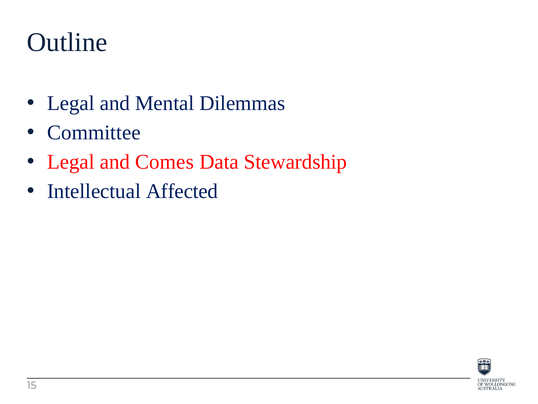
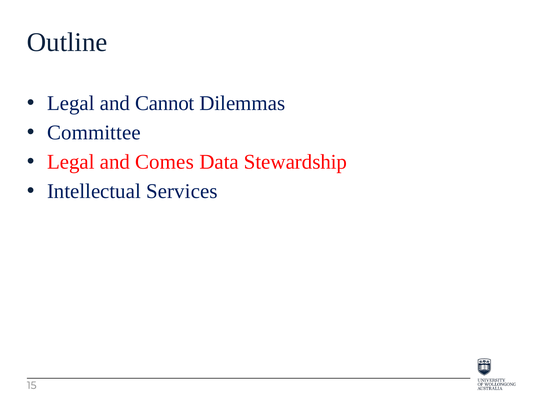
Mental: Mental -> Cannot (165, 103)
Affected: Affected -> Services (182, 191)
